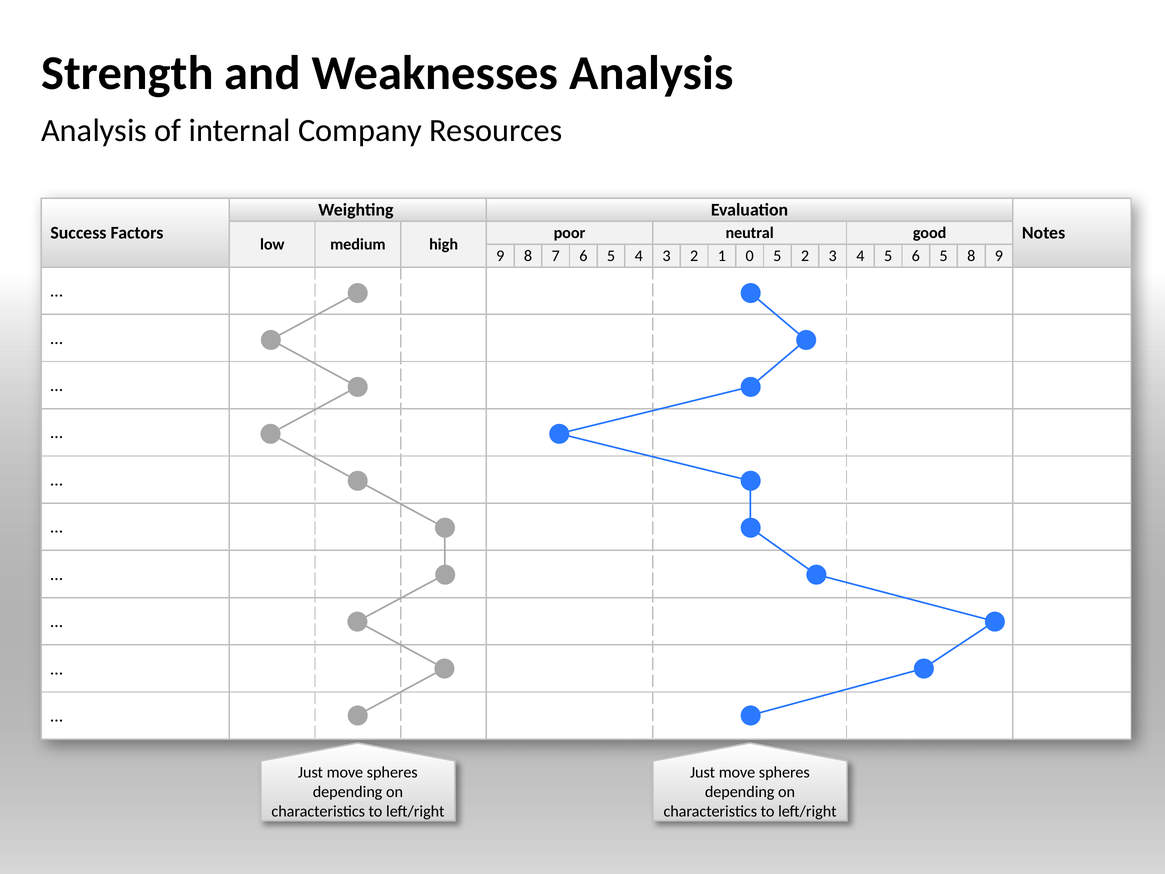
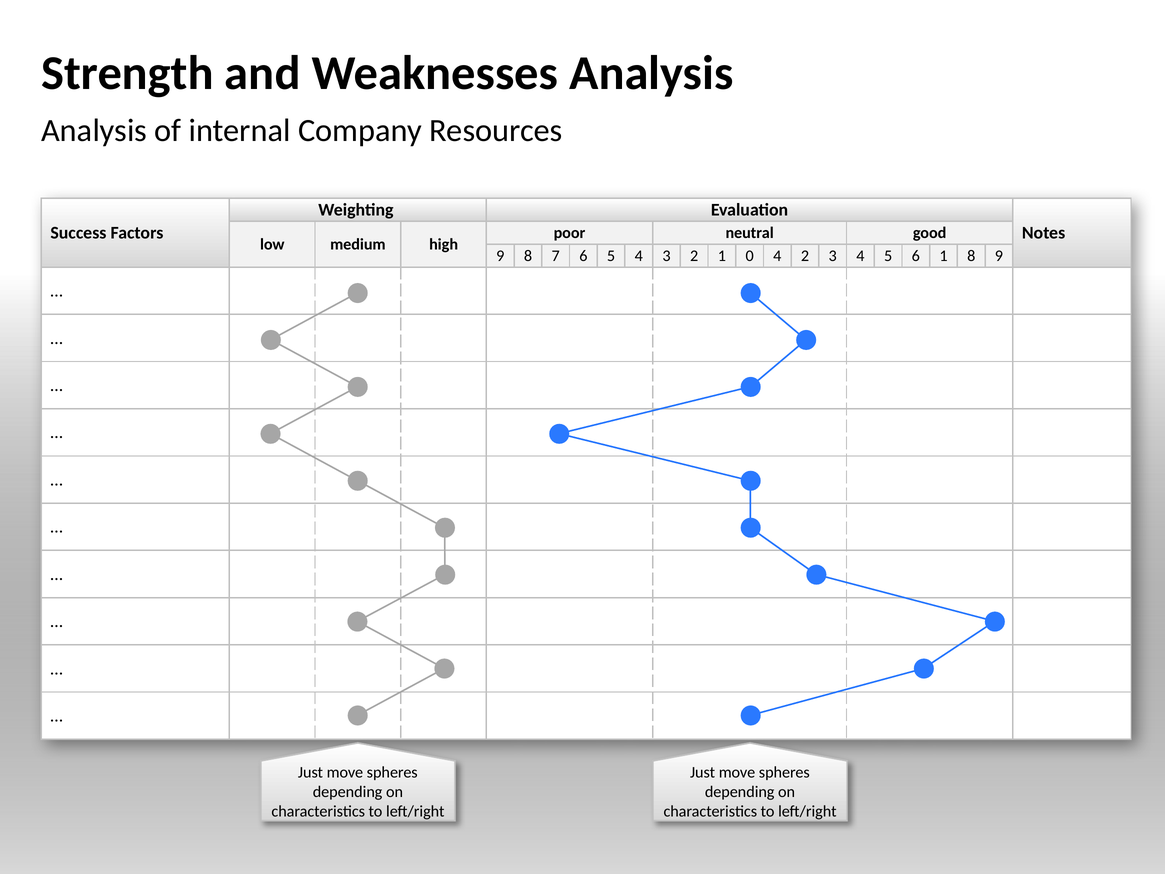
0 5: 5 -> 4 (777, 256)
5 6 5: 5 -> 1 (944, 256)
